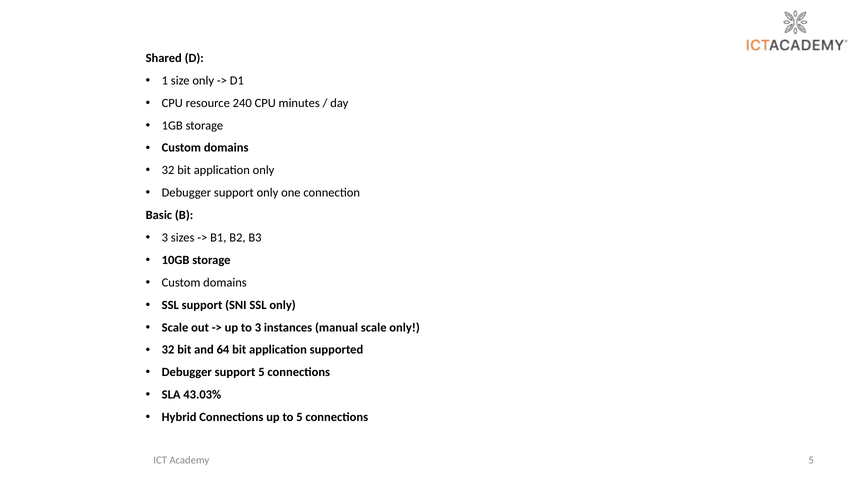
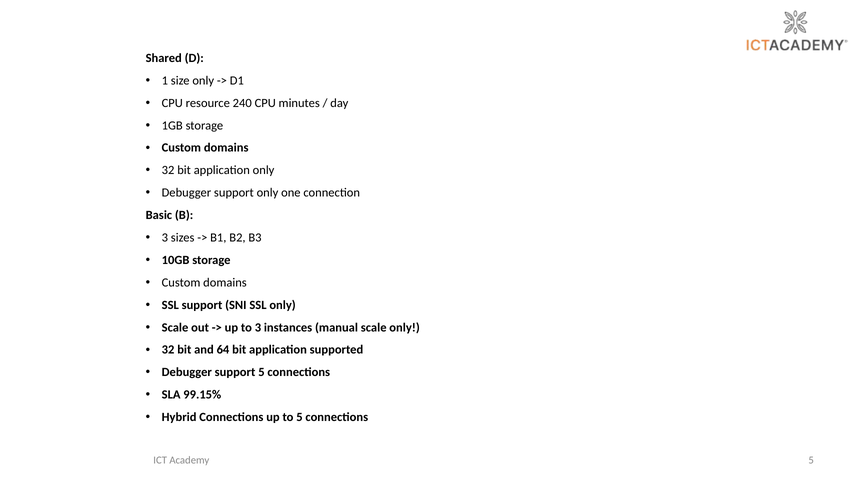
43.03%: 43.03% -> 99.15% (202, 395)
